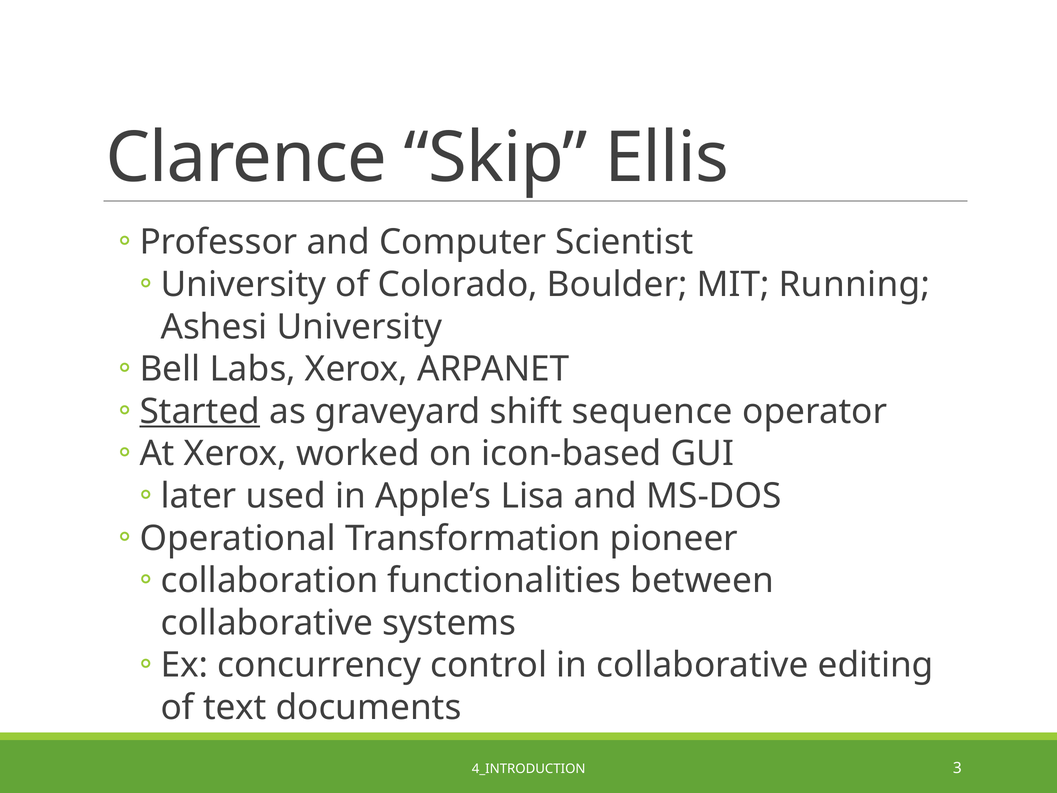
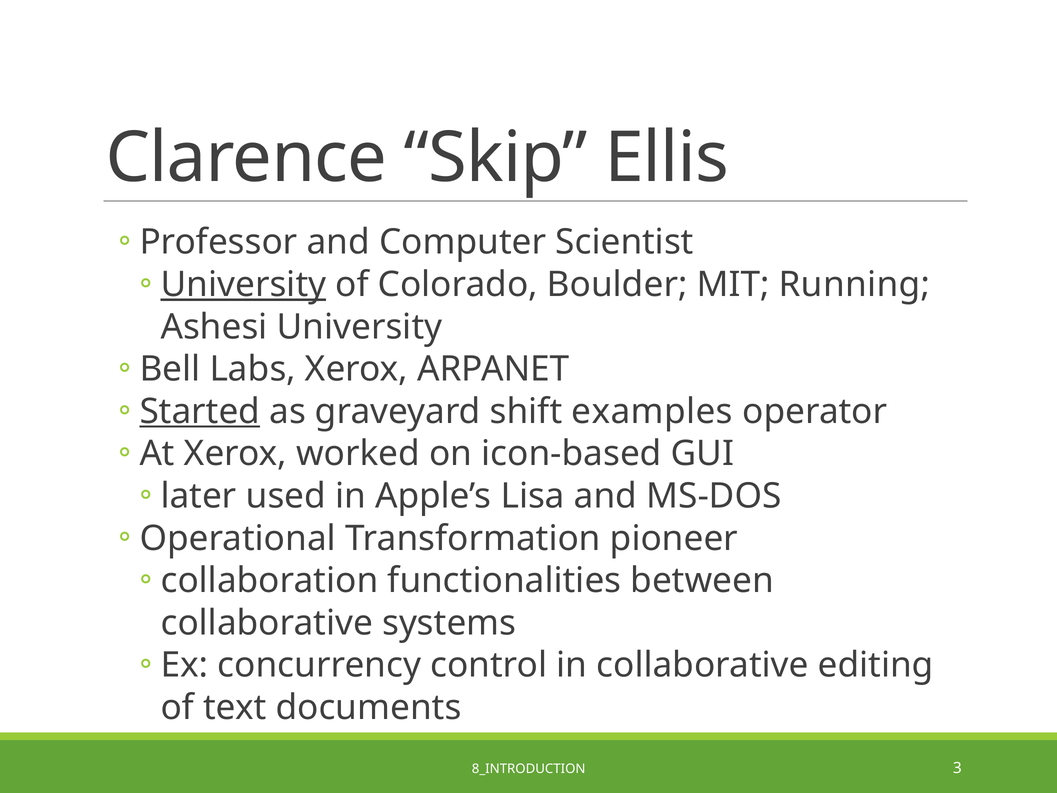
University underline: none -> present (243, 285)
sequence: sequence -> examples (652, 411)
4_INTRODUCTION: 4_INTRODUCTION -> 8_INTRODUCTION (529, 769)
